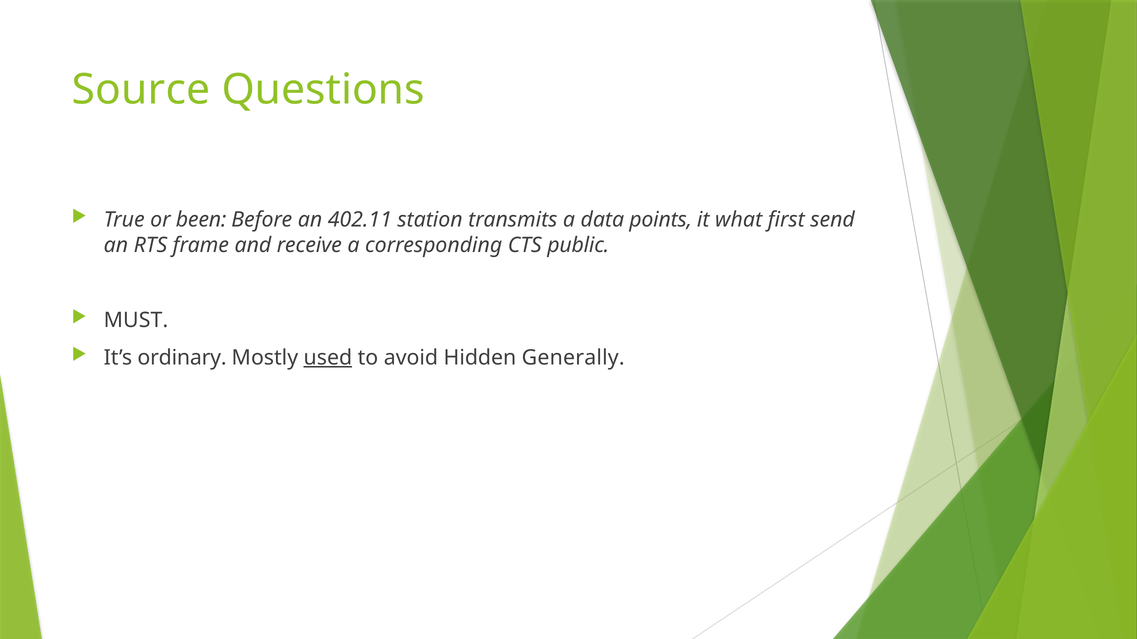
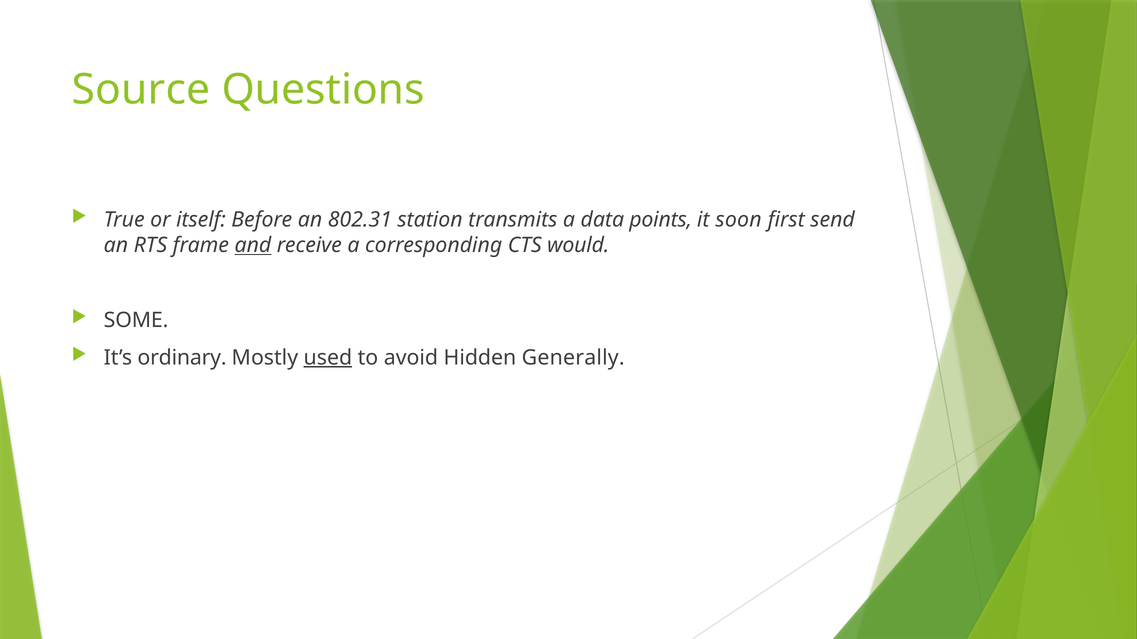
been: been -> itself (201, 220)
402.11: 402.11 -> 802.31 (360, 220)
what: what -> soon (739, 220)
and underline: none -> present (253, 246)
public: public -> would (578, 246)
MUST: MUST -> SOME (136, 320)
